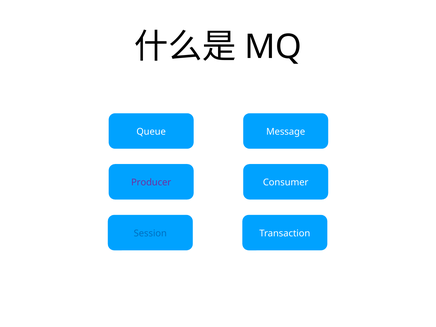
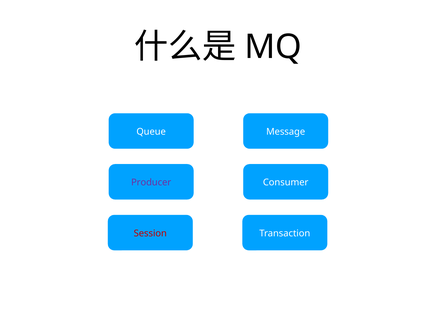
Session colour: blue -> red (150, 233)
